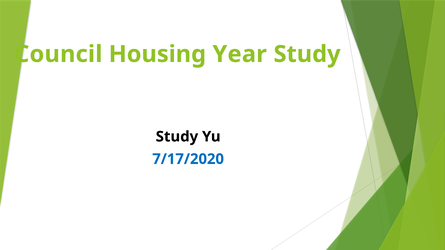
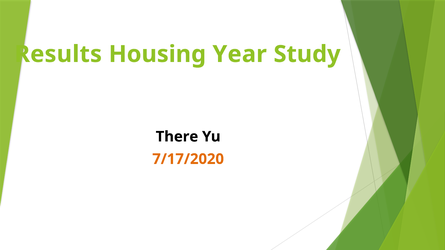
Council: Council -> Results (58, 54)
Study: Study -> There (177, 137)
7/17/2020 colour: blue -> orange (188, 159)
